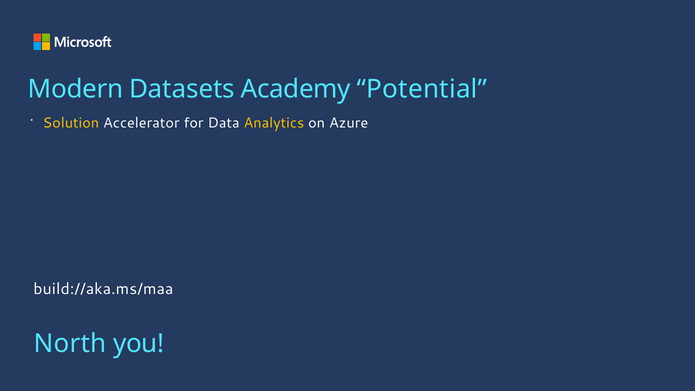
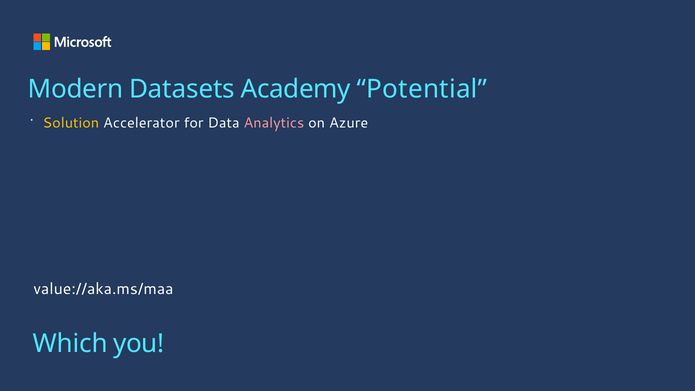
Analytics colour: yellow -> pink (274, 123)
build://aka.ms/maa: build://aka.ms/maa -> value://aka.ms/maa (103, 289)
North: North -> Which (70, 344)
